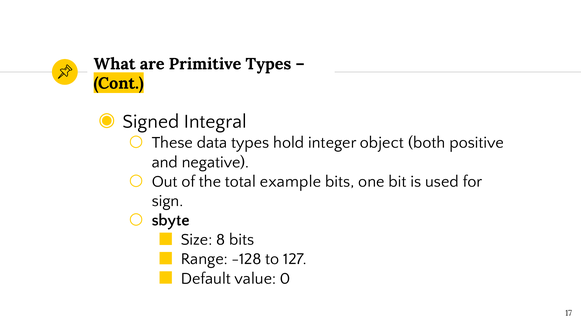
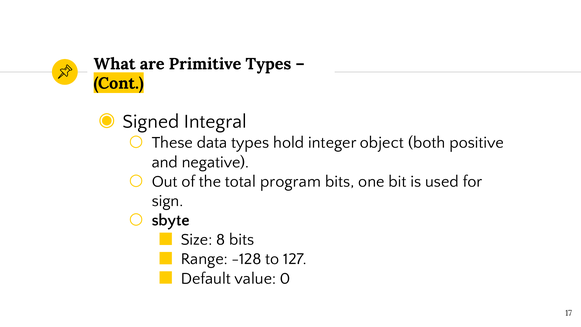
example: example -> program (291, 181)
